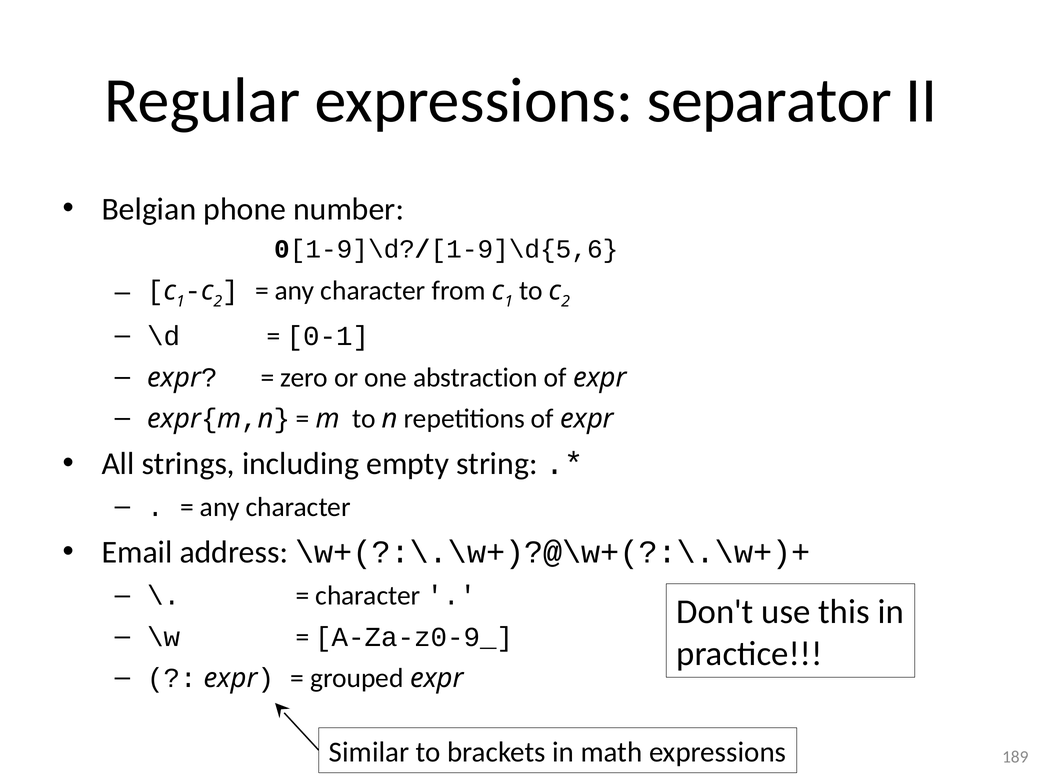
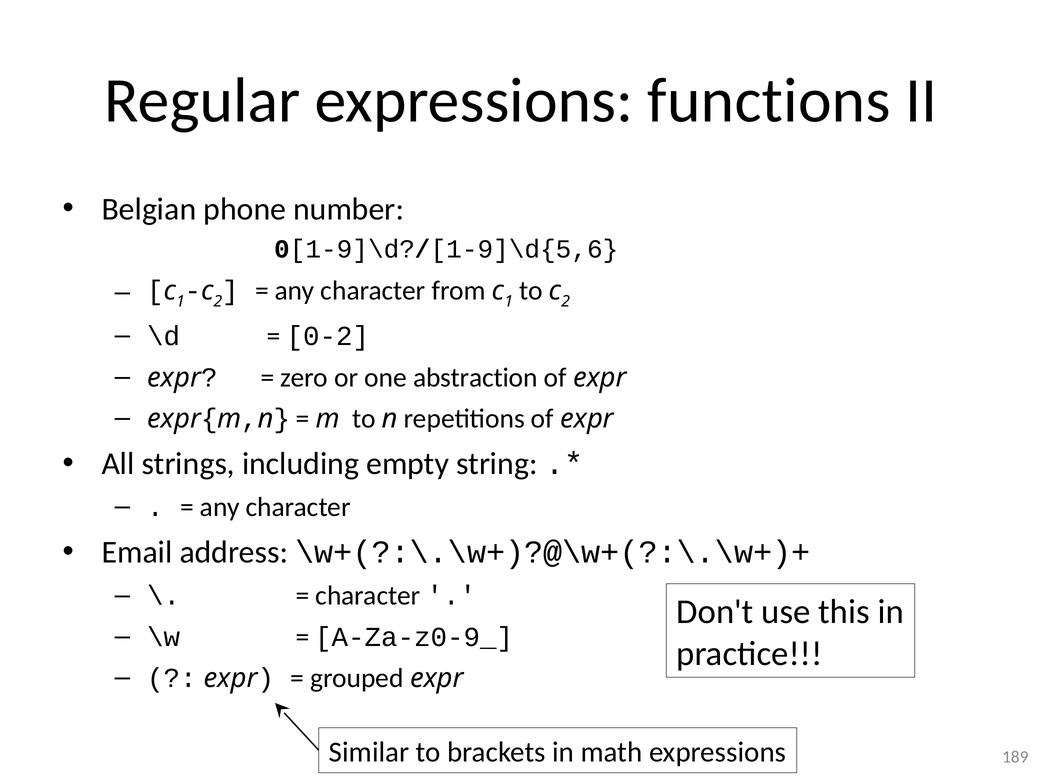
separator: separator -> functions (769, 101)
0-1: 0-1 -> 0-2 (328, 336)
